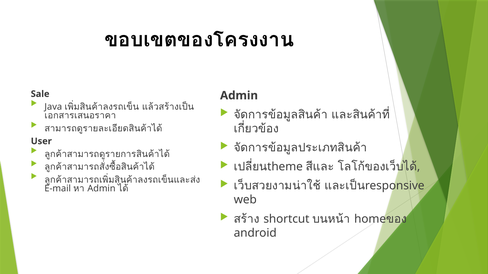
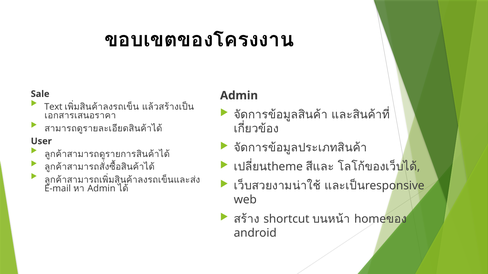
Java: Java -> Text (53, 107)
